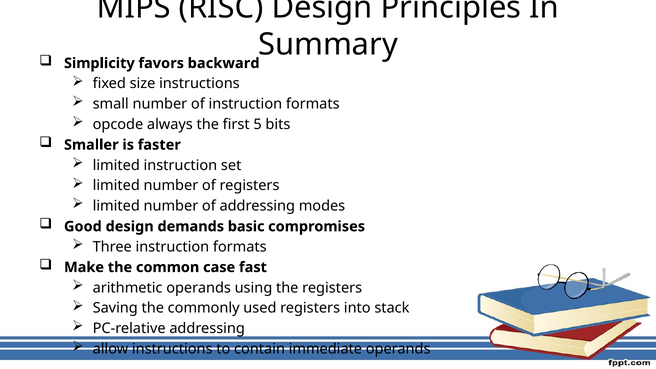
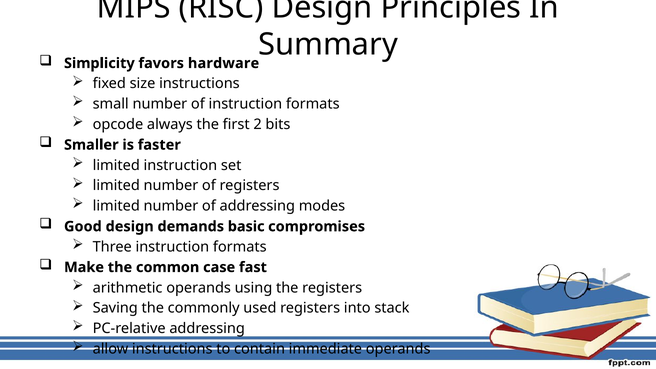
backward: backward -> hardware (224, 63)
5: 5 -> 2 (258, 124)
